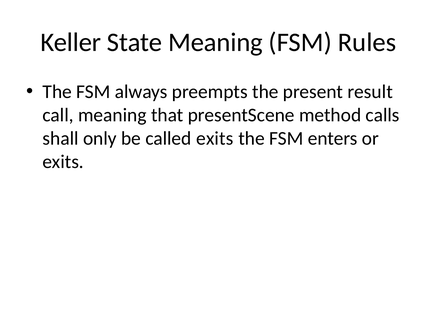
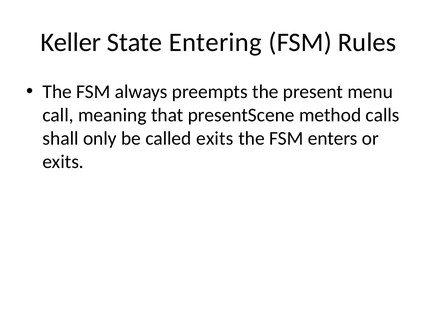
State Meaning: Meaning -> Entering (215, 42)
result: result -> menu (370, 92)
